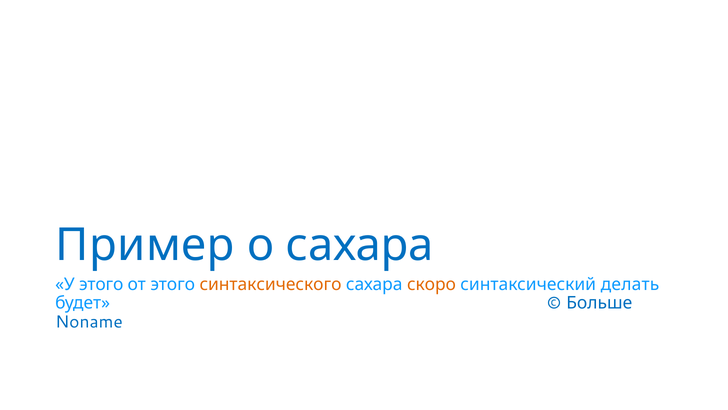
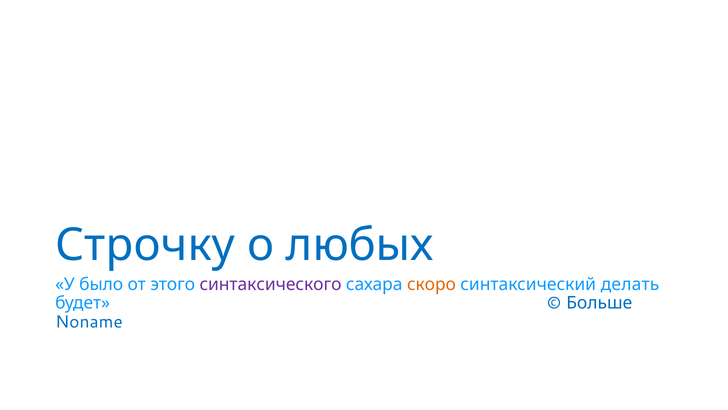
Пример: Пример -> Строчку (145, 245)
о сахара: сахара -> любых (360, 245)
У этого: этого -> было (101, 284)
синтаксического colour: orange -> purple (271, 284)
